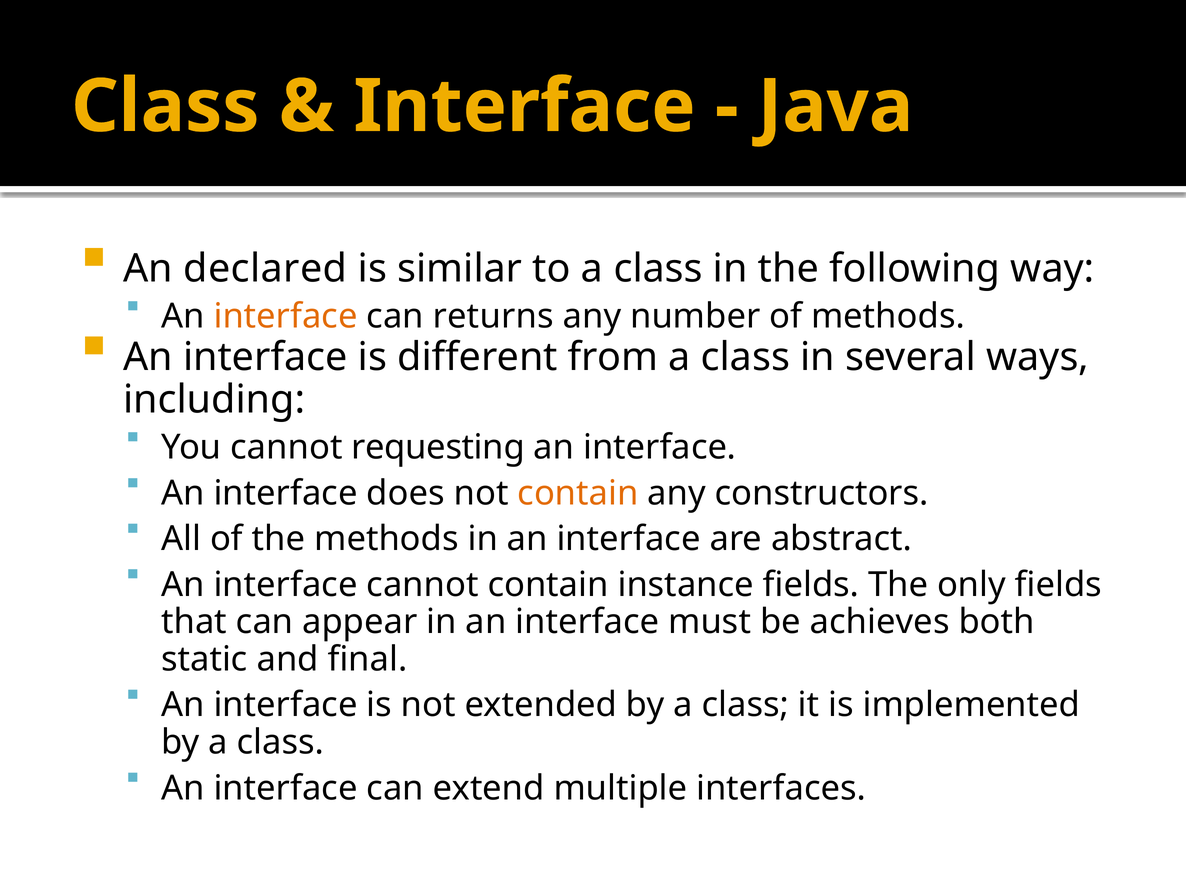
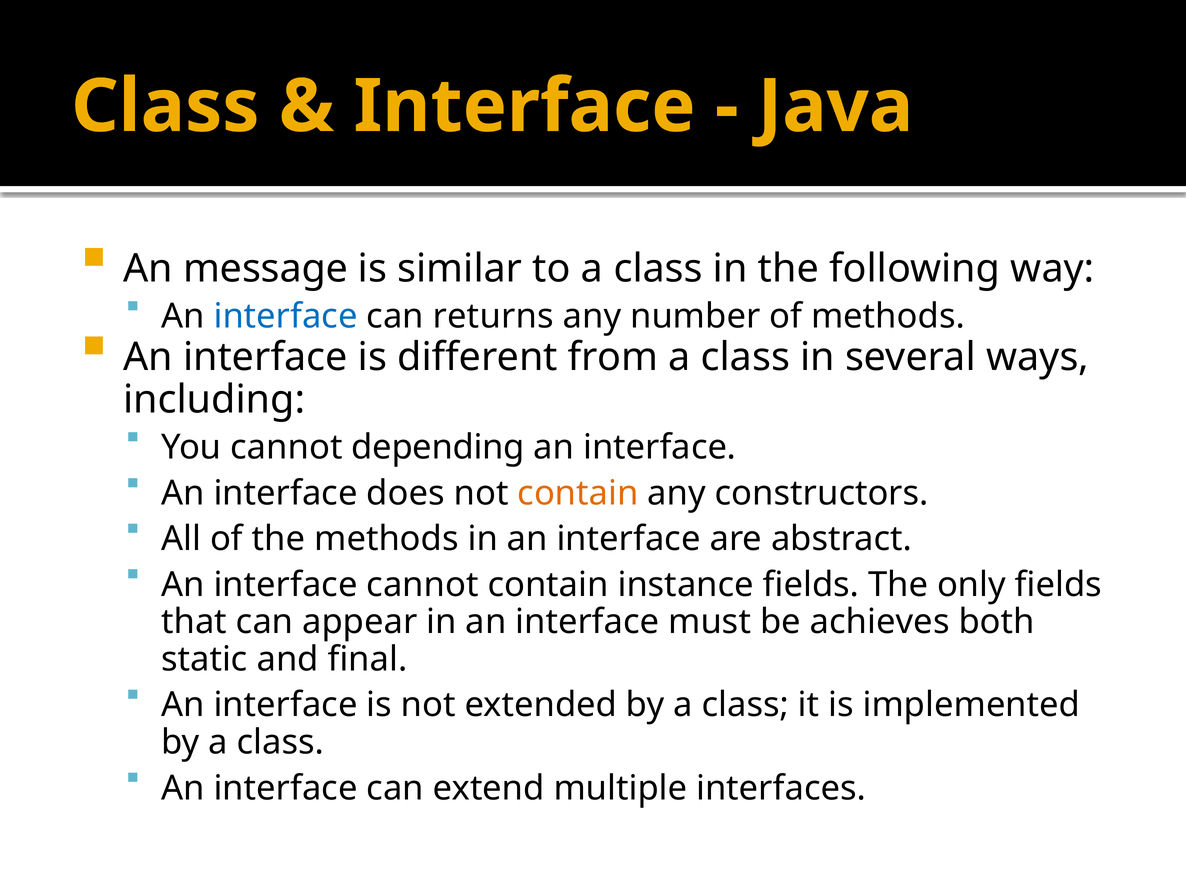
declared: declared -> message (266, 269)
interface colour: orange -> blue (286, 316)
requesting: requesting -> depending (438, 447)
